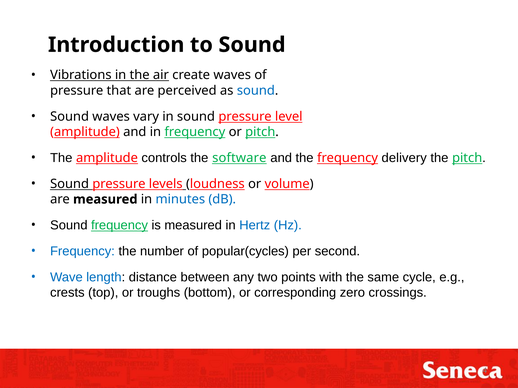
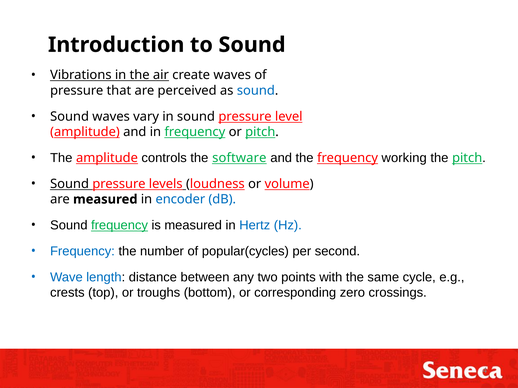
delivery: delivery -> working (404, 158)
minutes: minutes -> encoder (180, 200)
